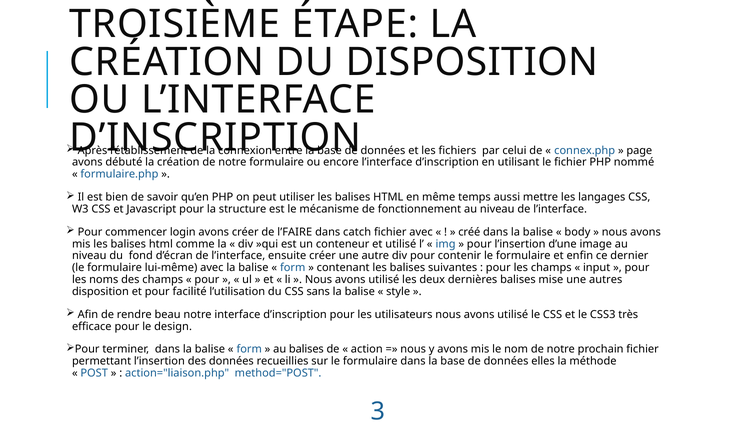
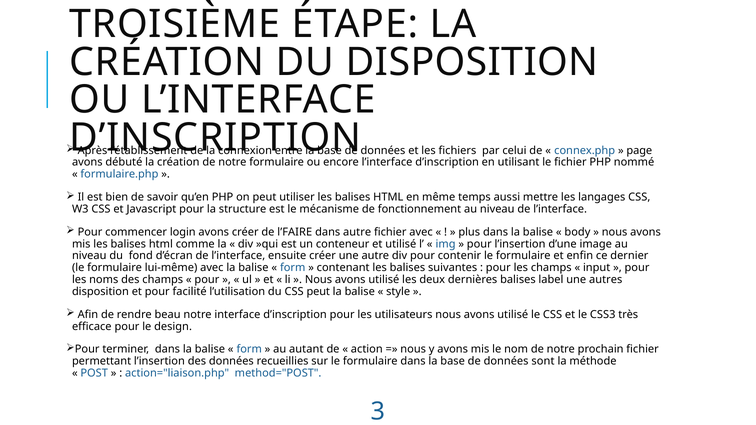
dans catch: catch -> autre (357, 232)
créé: créé -> plus (469, 232)
mise: mise -> label (551, 280)
CSS sans: sans -> peut (318, 292)
au balises: balises -> autant (306, 350)
elles: elles -> sont (543, 361)
